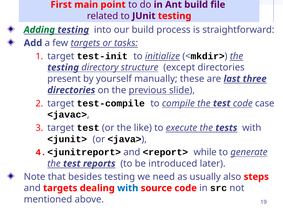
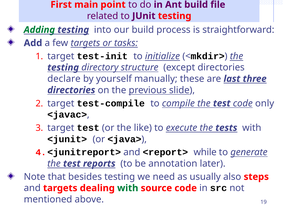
present: present -> declare (64, 79)
case: case -> only (265, 103)
introduced: introduced -> annotation (173, 164)
with colour: blue -> green (128, 188)
